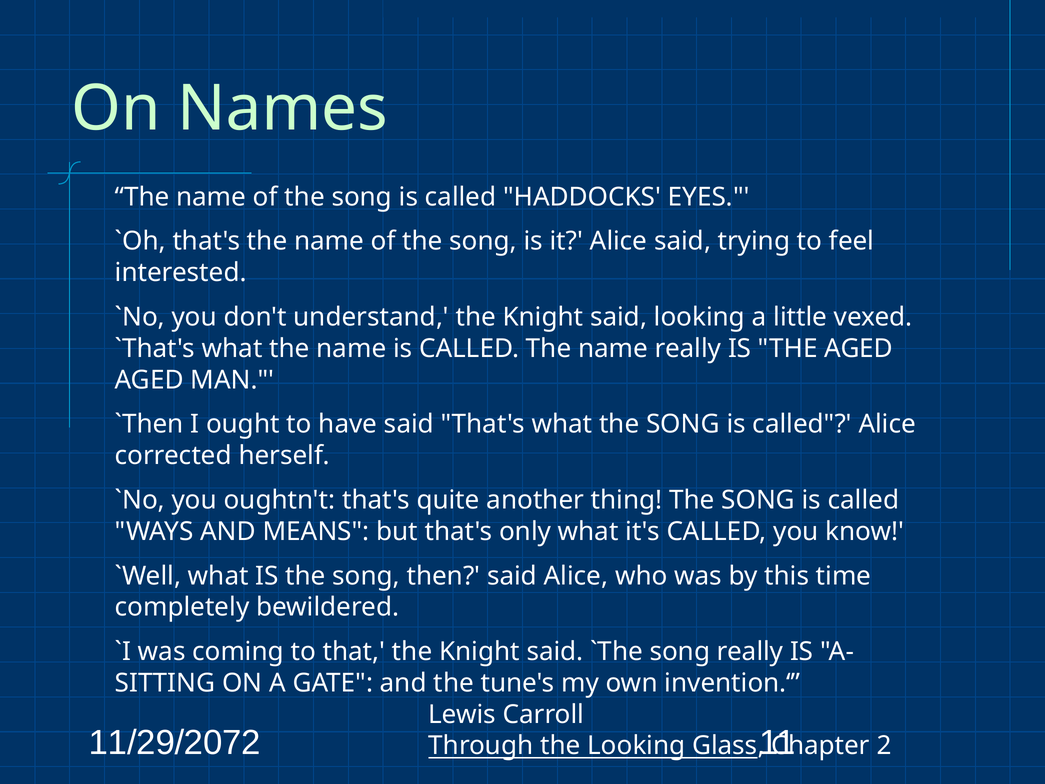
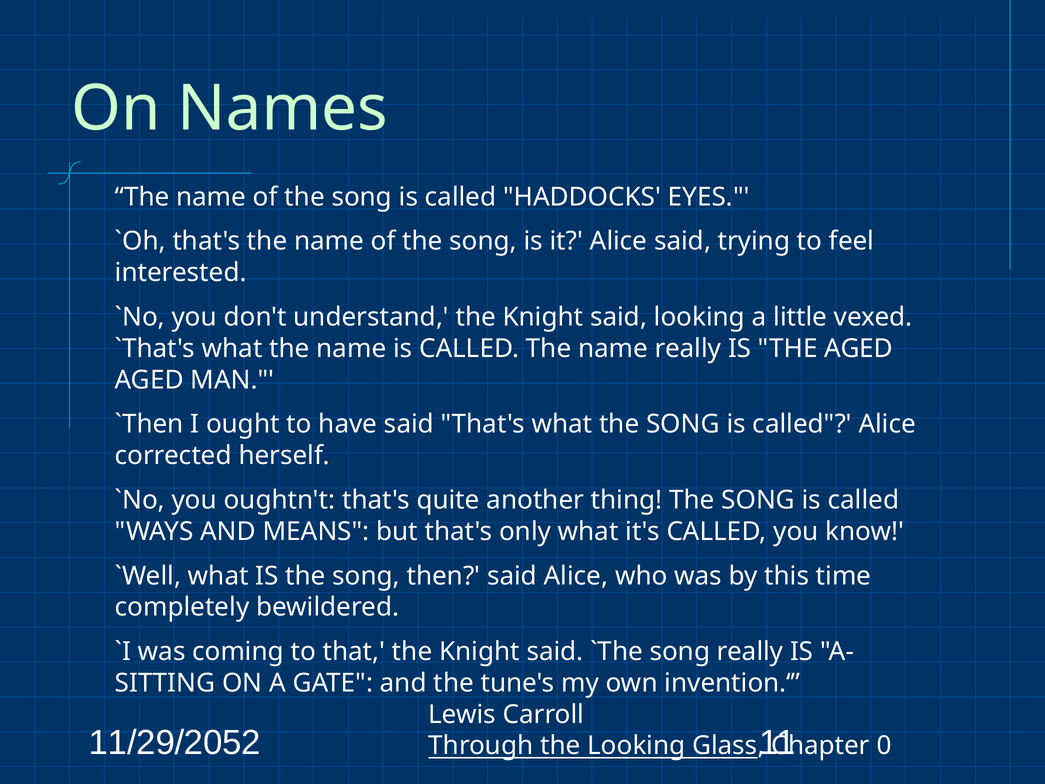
11/29/2072: 11/29/2072 -> 11/29/2052 (175, 743)
2: 2 -> 0 (884, 746)
